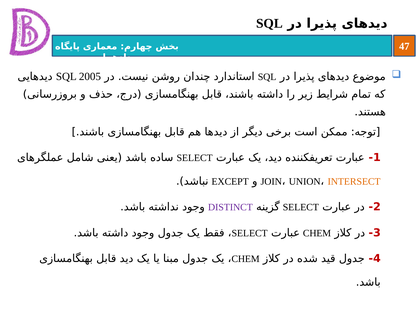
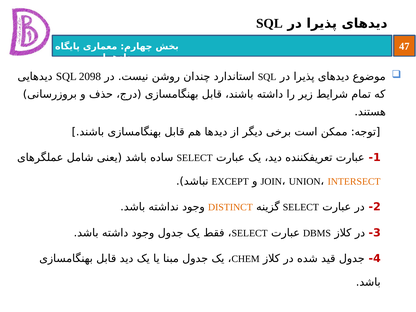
2005: 2005 -> 2098 (90, 76)
DISTINCT colour: purple -> orange (230, 207)
CHEM: CHEM -> DBMS (317, 233)
